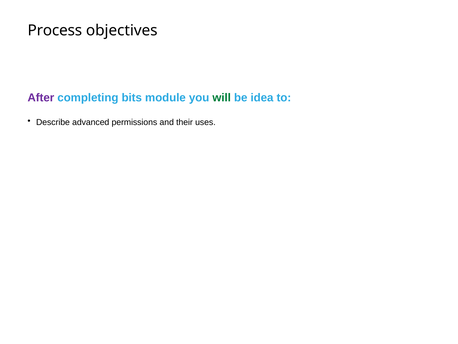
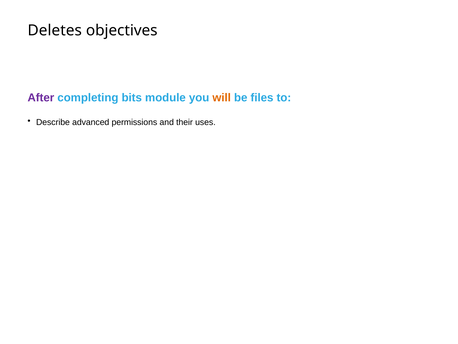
Process: Process -> Deletes (55, 31)
will colour: green -> orange (222, 98)
idea: idea -> files (262, 98)
